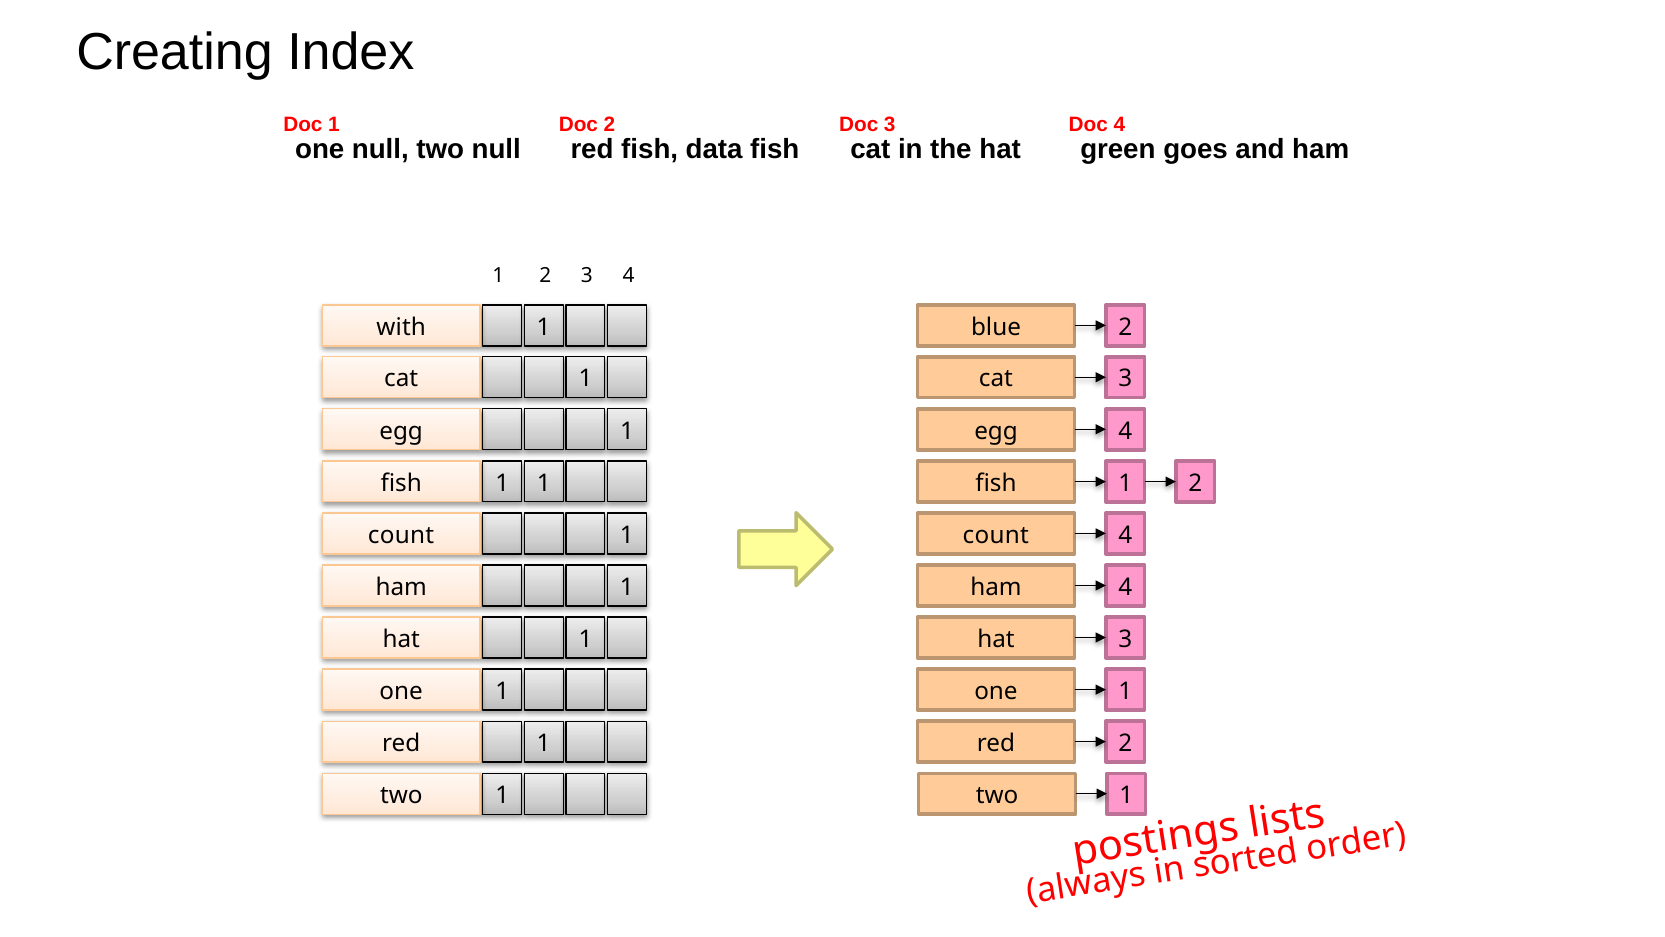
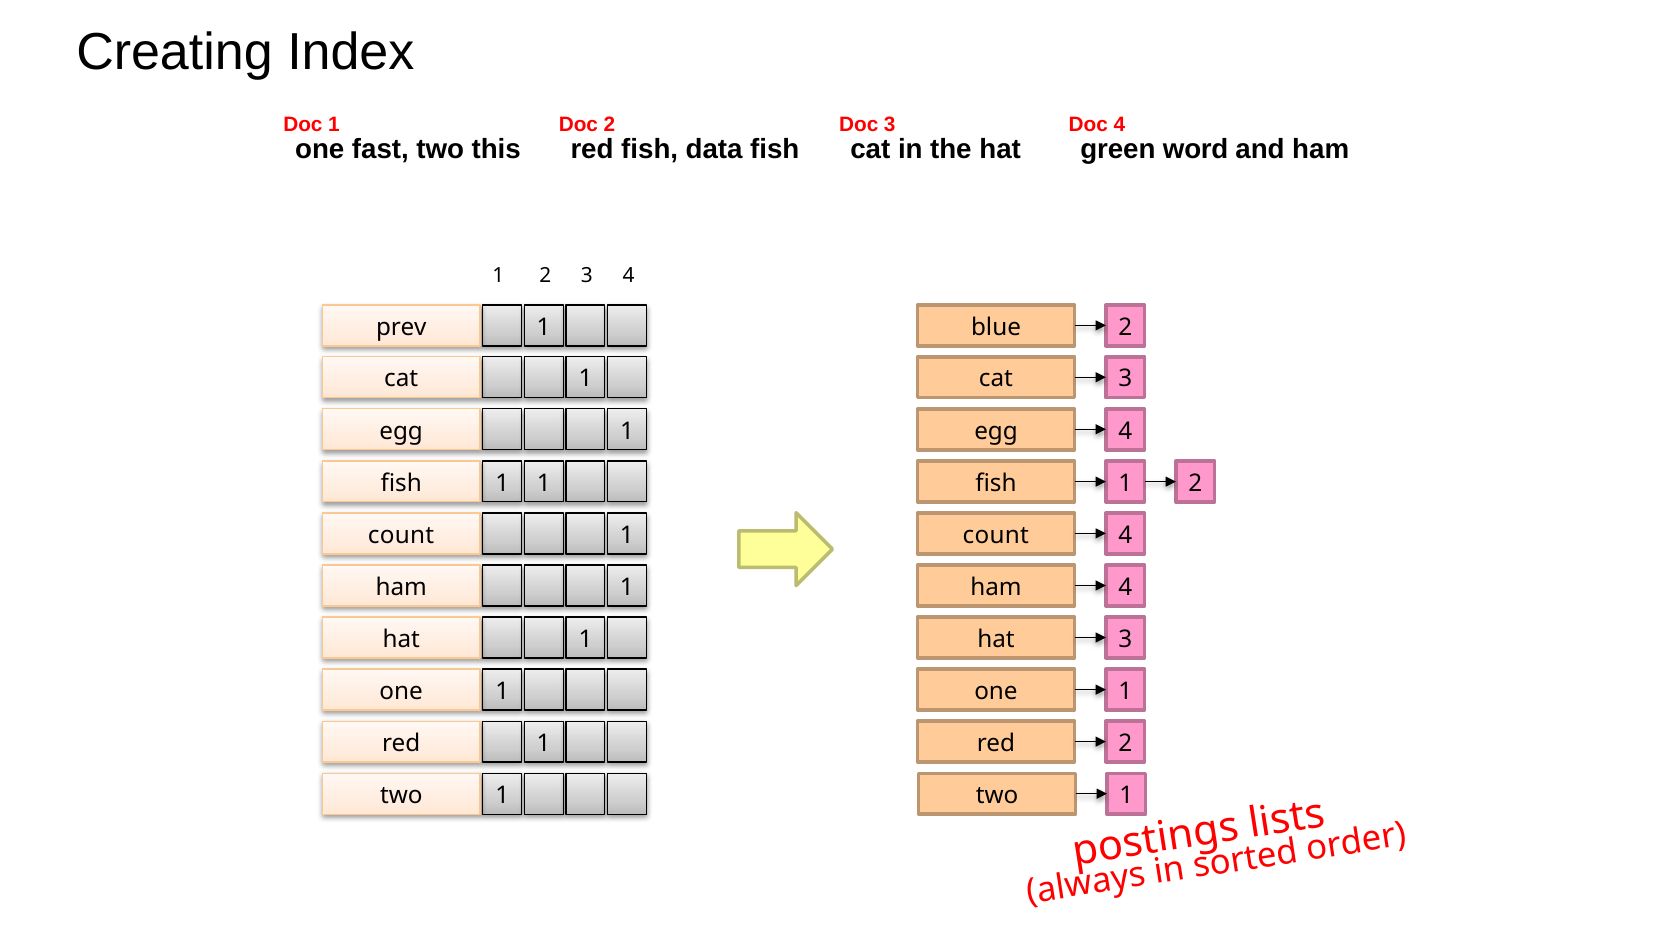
one null: null -> fast (380, 150)
two null: null -> this (496, 150)
goes: goes -> word (1196, 150)
with: with -> prev (401, 327)
